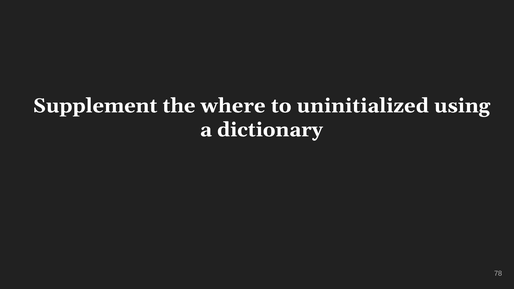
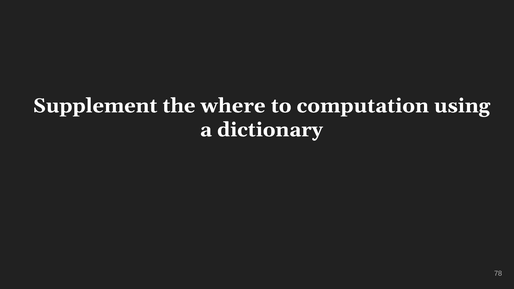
uninitialized: uninitialized -> computation (363, 106)
